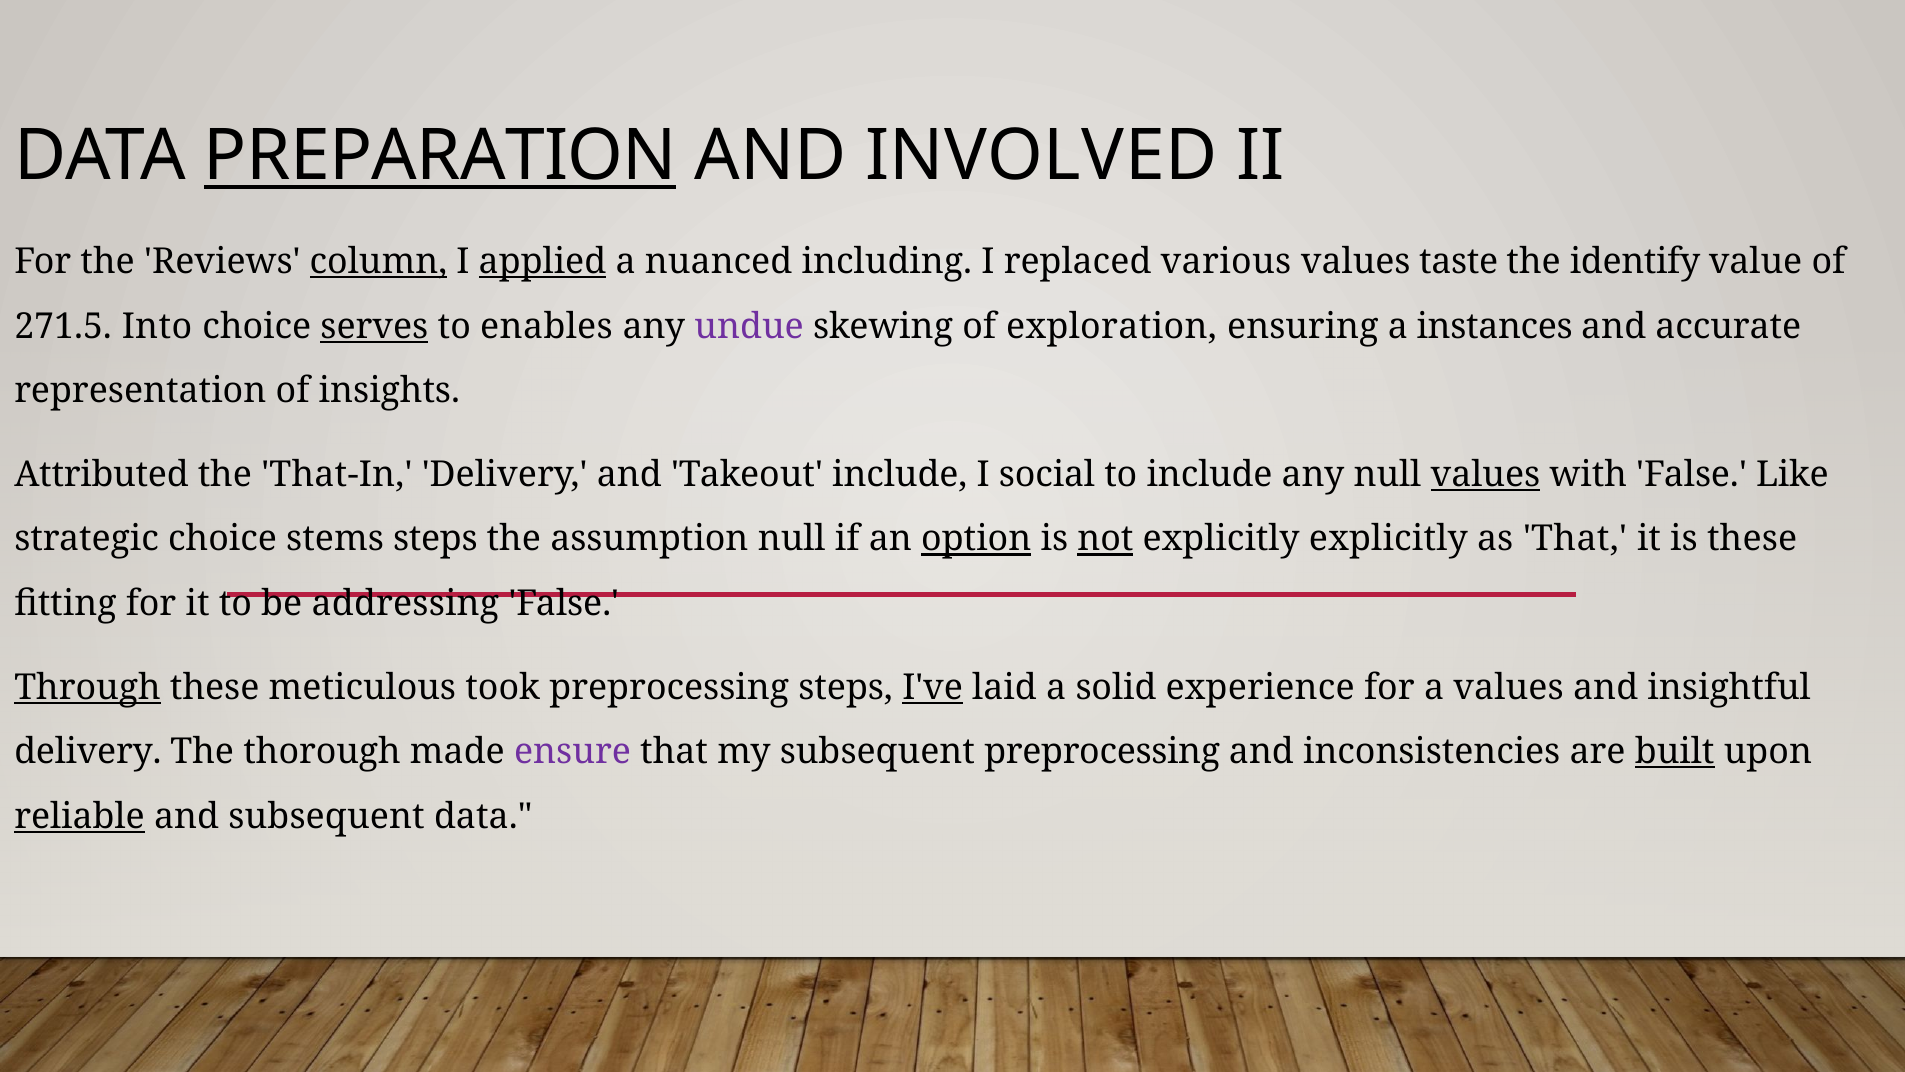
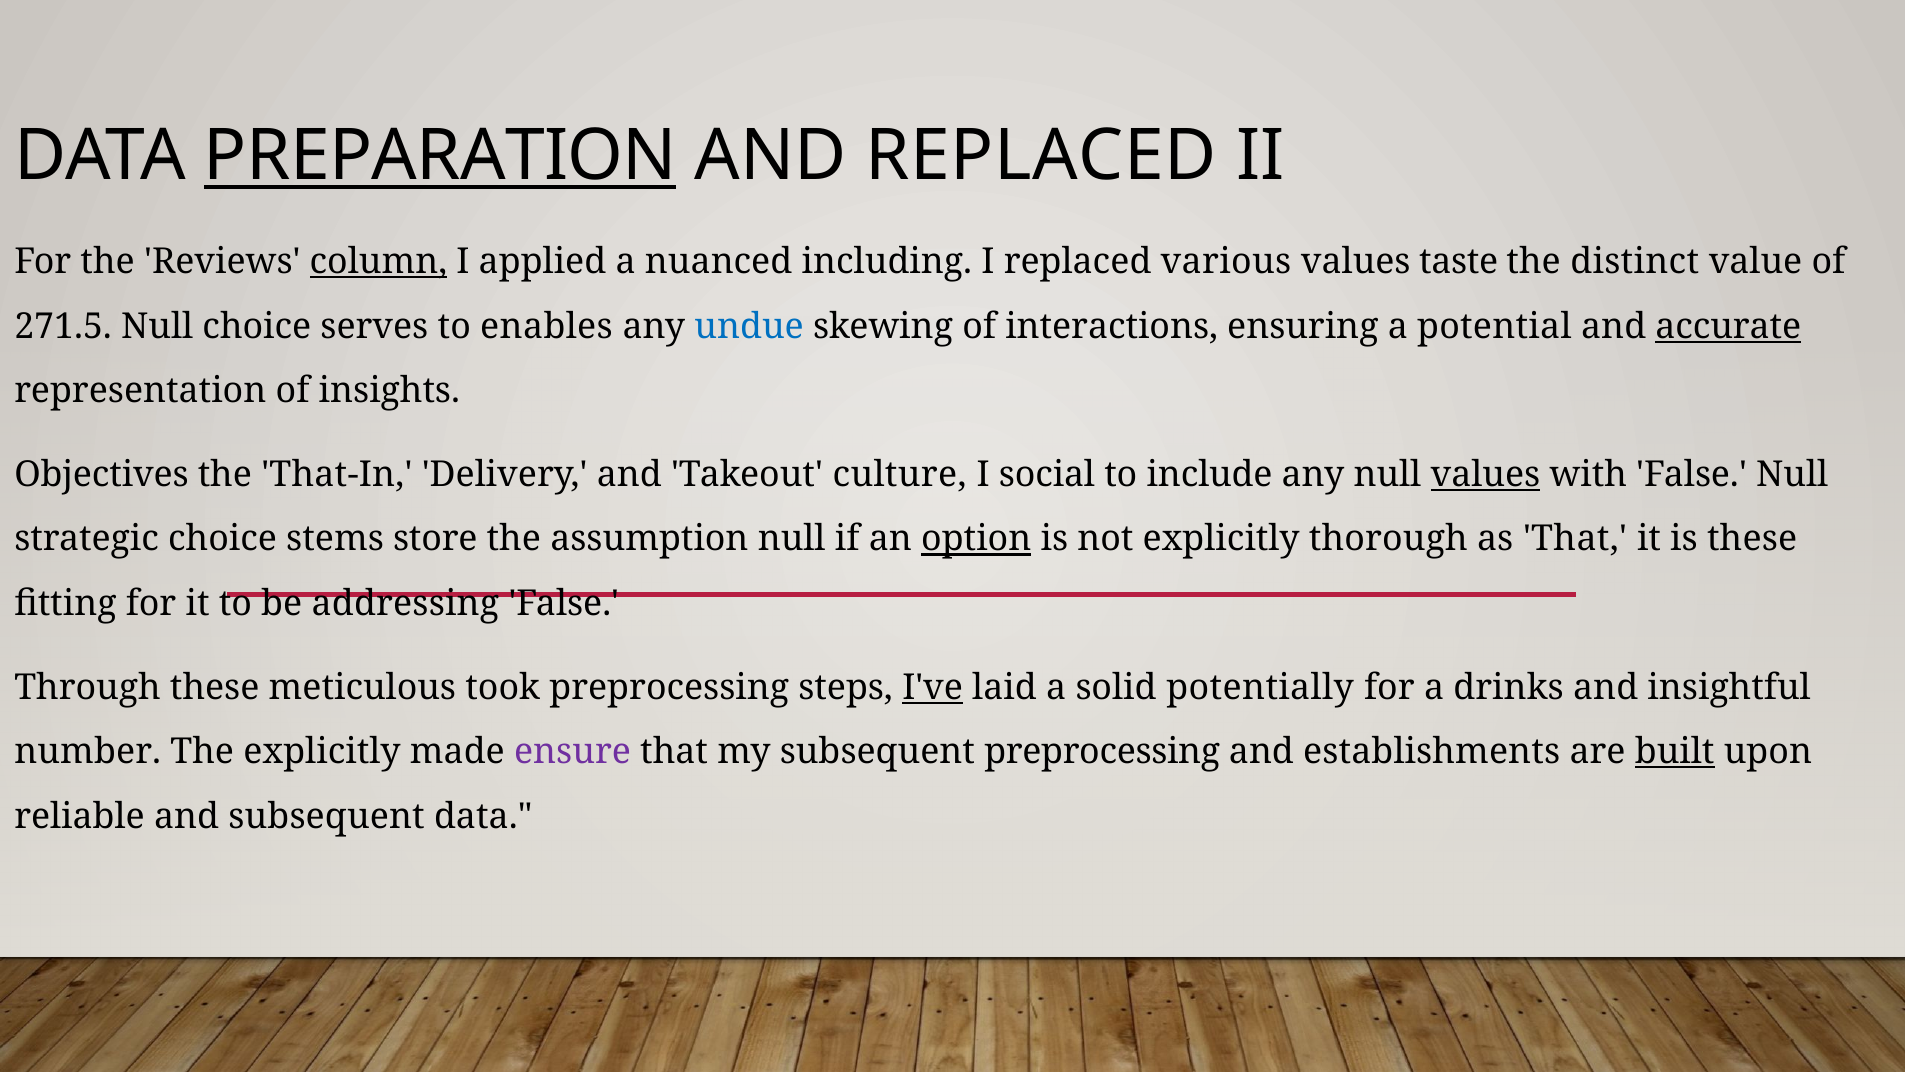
AND INVOLVED: INVOLVED -> REPLACED (1041, 156)
applied underline: present -> none (543, 262)
identify: identify -> distinct (1635, 262)
271.5 Into: Into -> Null (157, 326)
serves underline: present -> none (374, 326)
undue colour: purple -> blue (749, 326)
exploration: exploration -> interactions (1112, 326)
instances: instances -> potential (1494, 326)
accurate underline: none -> present (1728, 326)
Attributed: Attributed -> Objectives (101, 475)
Takeout include: include -> culture (900, 475)
False Like: Like -> Null (1792, 475)
stems steps: steps -> store (435, 539)
not underline: present -> none (1105, 539)
explicitly explicitly: explicitly -> thorough (1388, 539)
Through underline: present -> none (87, 687)
experience: experience -> potentially (1260, 687)
a values: values -> drinks (1509, 687)
delivery: delivery -> number (88, 752)
The thorough: thorough -> explicitly (322, 752)
inconsistencies: inconsistencies -> establishments (1432, 752)
reliable underline: present -> none (80, 816)
